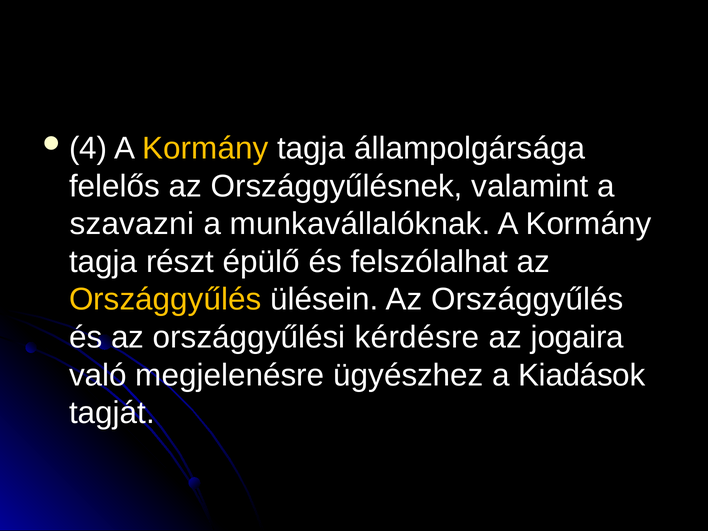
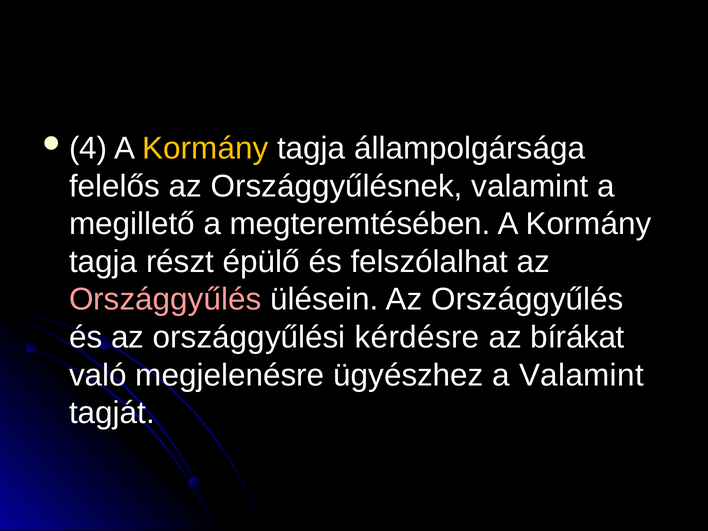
szavazni: szavazni -> megillető (132, 224)
munkavállalóknak: munkavállalóknak -> megteremtésében (360, 224)
Országgyűlés colour: yellow -> pink (165, 300)
jogaira: jogaira -> bírákat (577, 337)
a Kiadások: Kiadások -> Valamint (581, 375)
